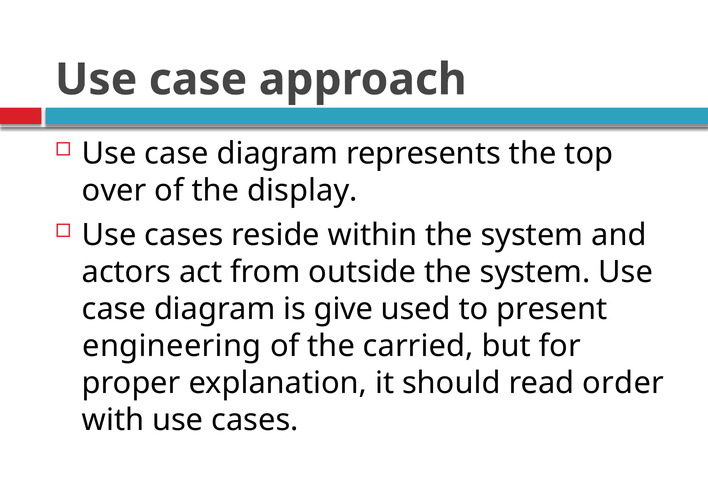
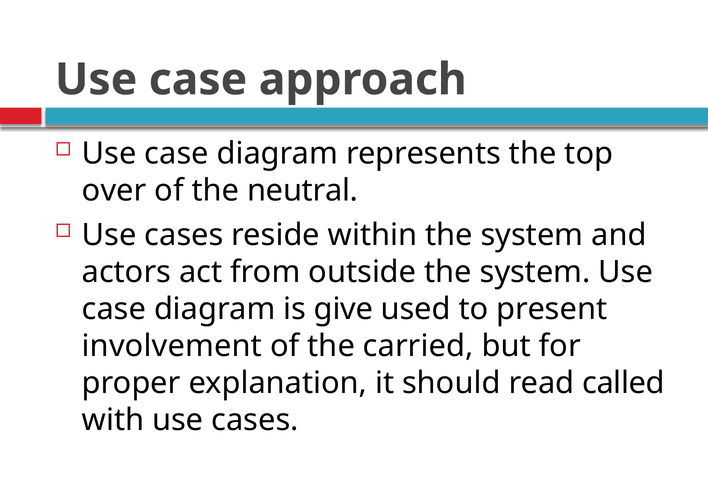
display: display -> neutral (303, 190)
engineering: engineering -> involvement (172, 346)
order: order -> called (623, 383)
